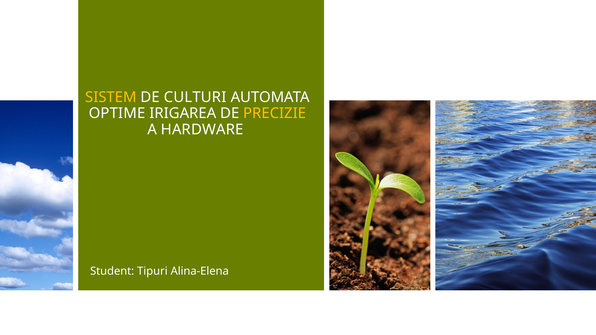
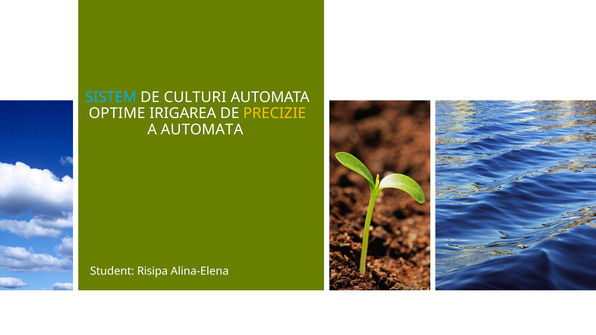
SISTEM colour: yellow -> light blue (111, 97)
A HARDWARE: HARDWARE -> AUTOMATA (202, 130)
Tipuri: Tipuri -> Risipa (152, 271)
